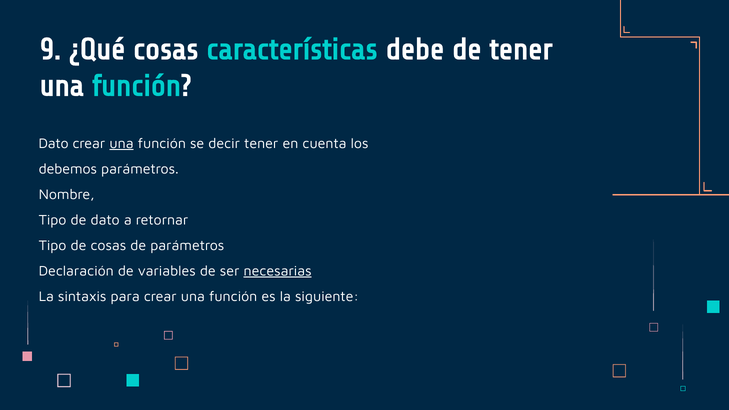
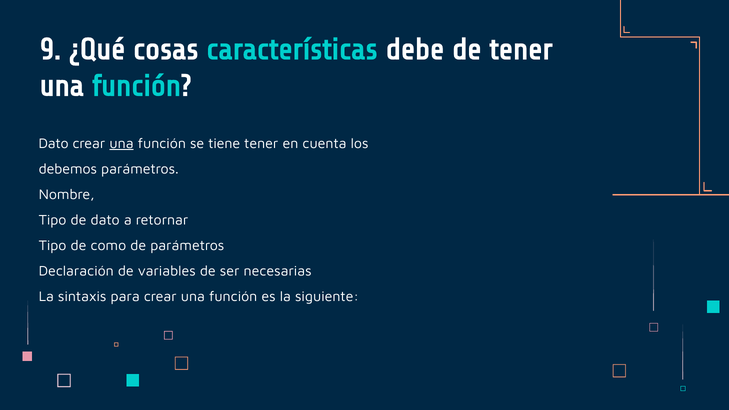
decir: decir -> tiene (224, 144)
de cosas: cosas -> como (108, 246)
necesarias underline: present -> none (278, 271)
